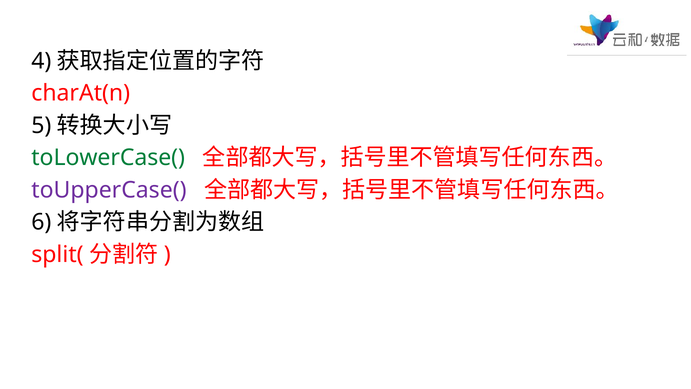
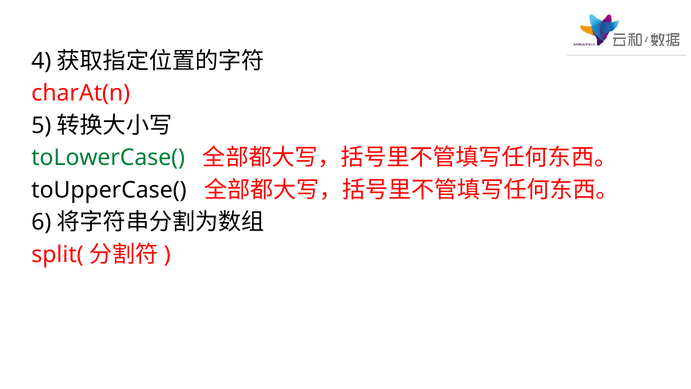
toUpperCase( colour: purple -> black (109, 190)
